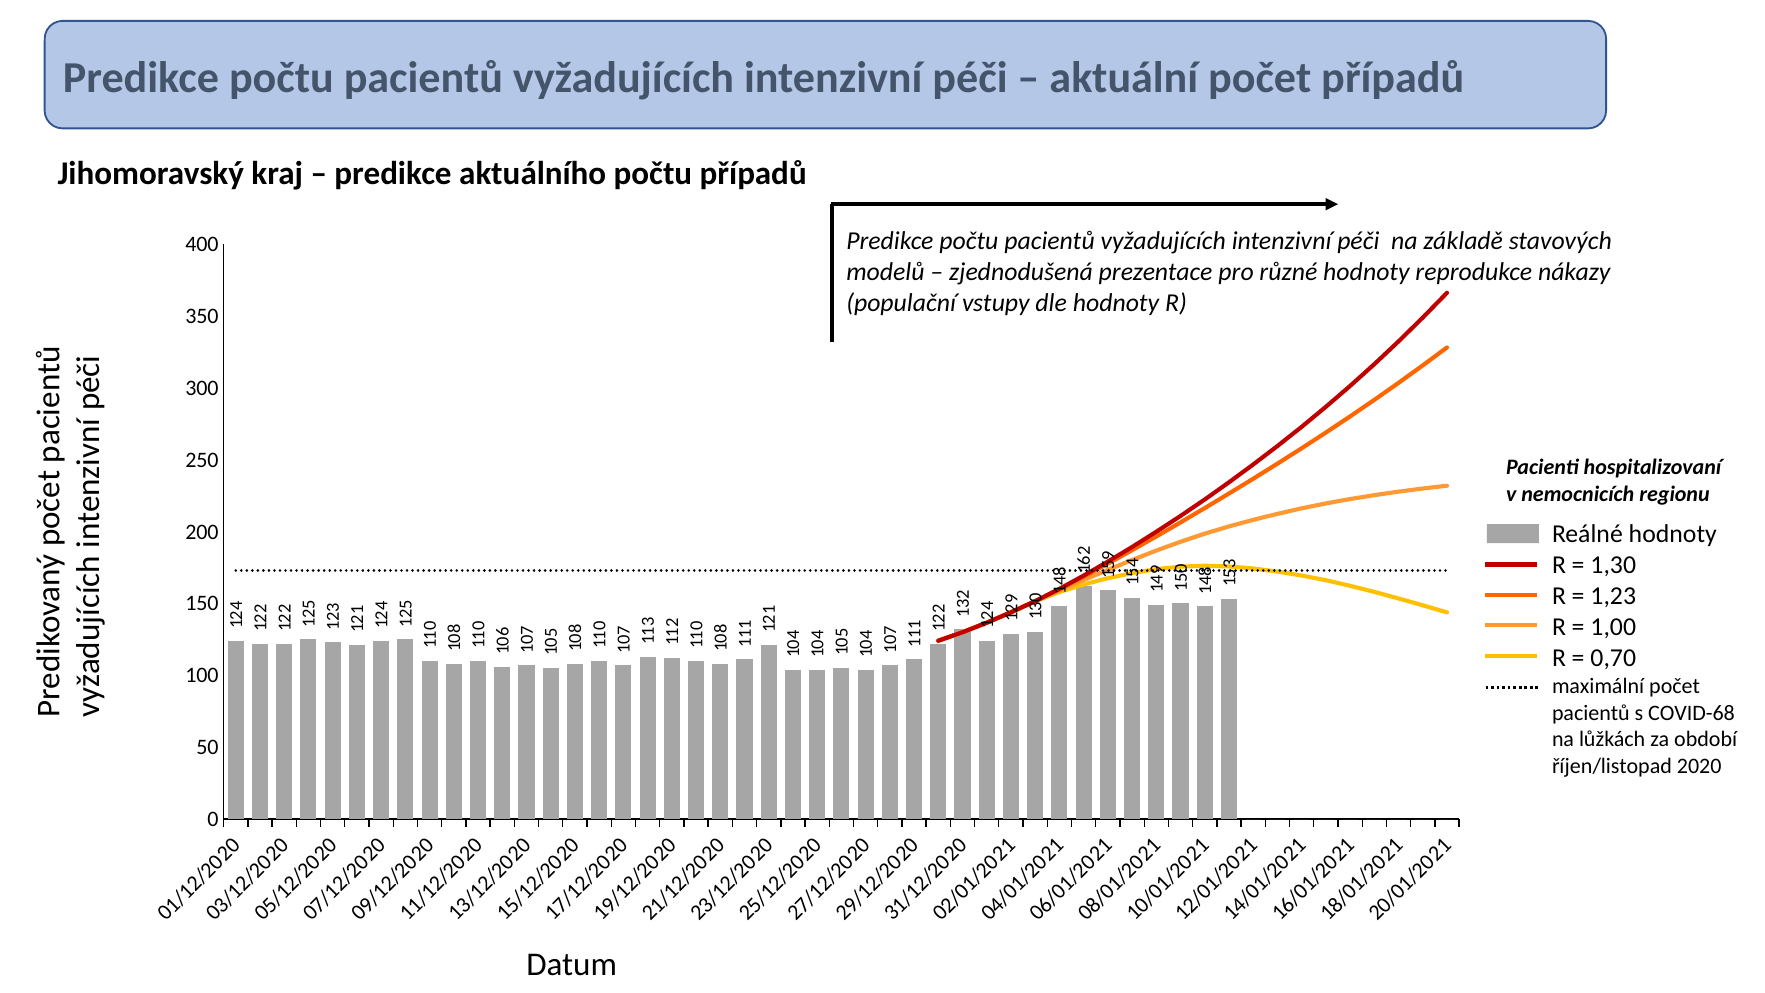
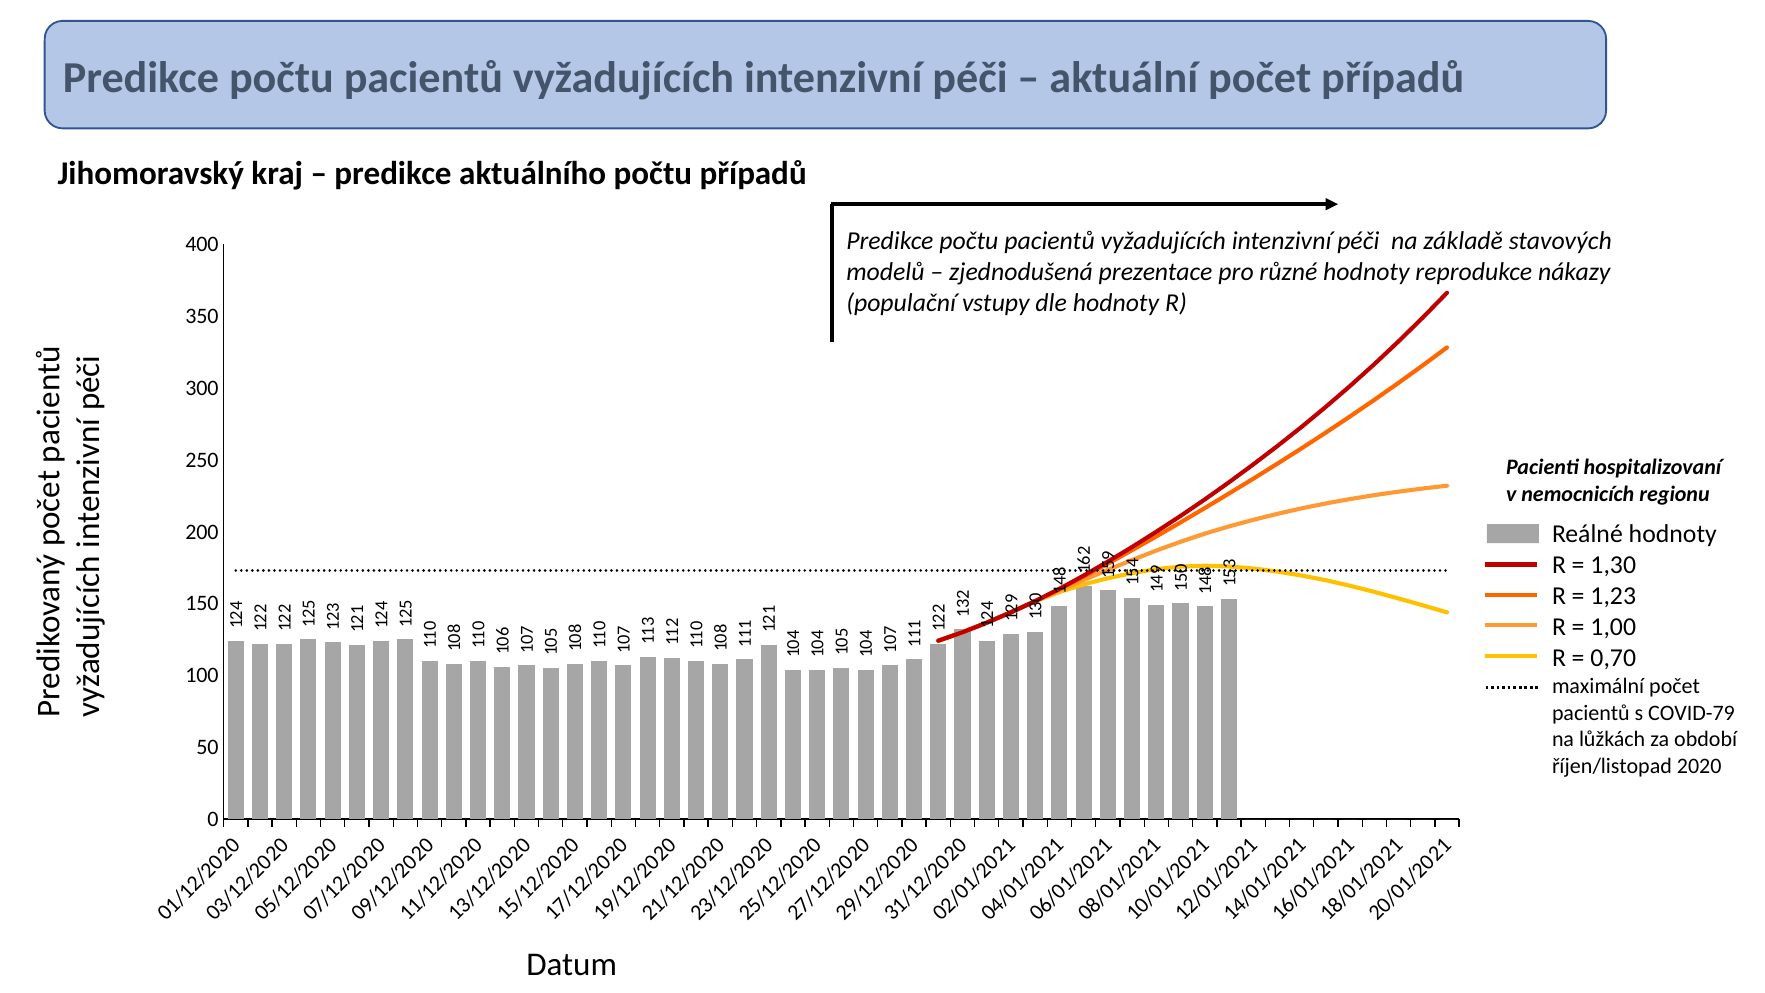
COVID-68: COVID-68 -> COVID-79 (1692, 713)
